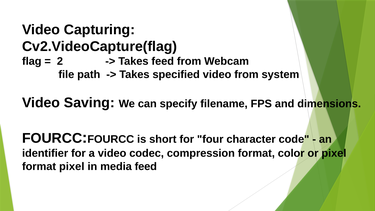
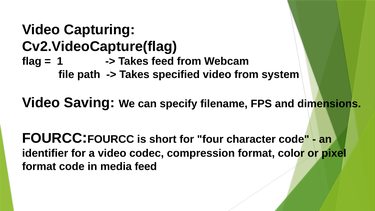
2: 2 -> 1 (60, 61)
format pixel: pixel -> code (72, 166)
